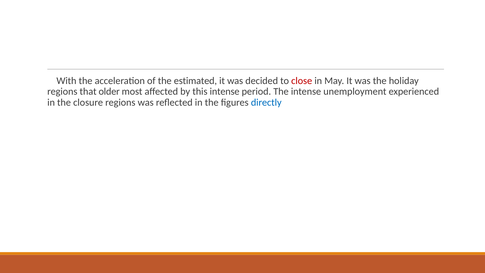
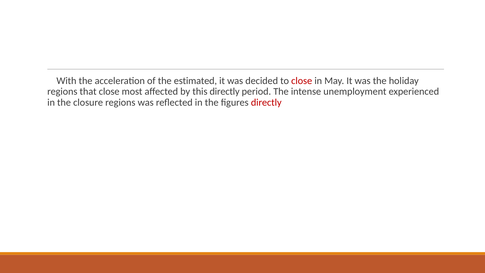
that older: older -> close (109, 92)
this intense: intense -> directly (225, 92)
directly colour: blue -> red (266, 102)
